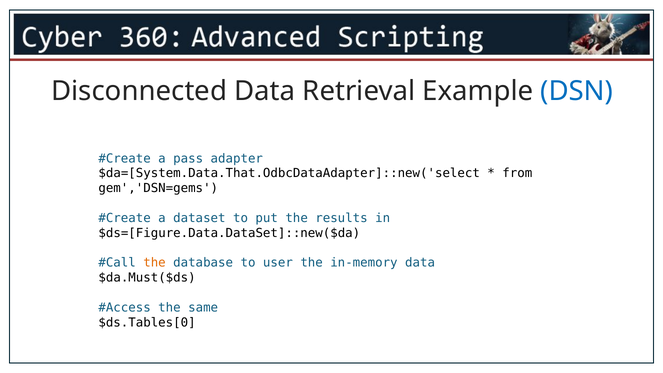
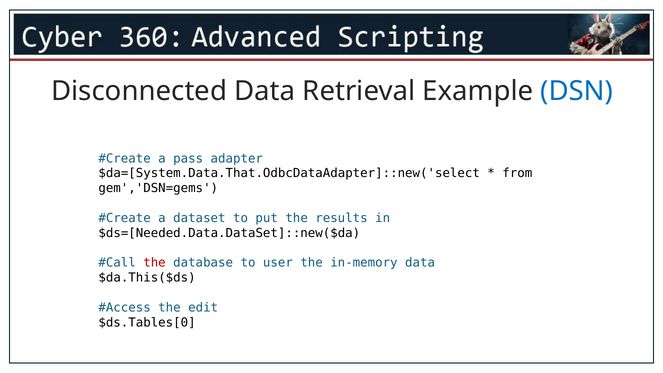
$ds=[Figure.Data.DataSet]::new($da: $ds=[Figure.Data.DataSet]::new($da -> $ds=[Needed.Data.DataSet]::new($da (229, 233)
the colour: orange -> red (154, 263)
$da.Must($ds: $da.Must($ds -> $da.This($ds (147, 278)
same: same -> edit (203, 308)
